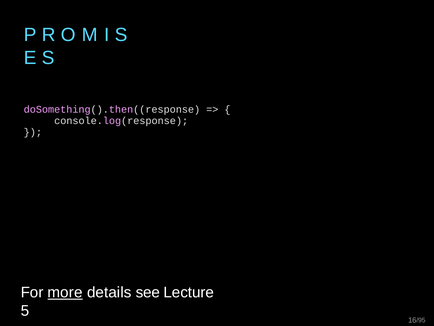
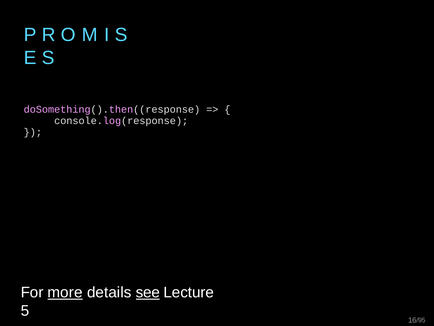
see underline: none -> present (148, 292)
